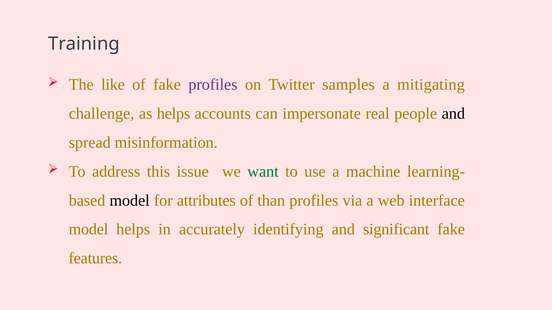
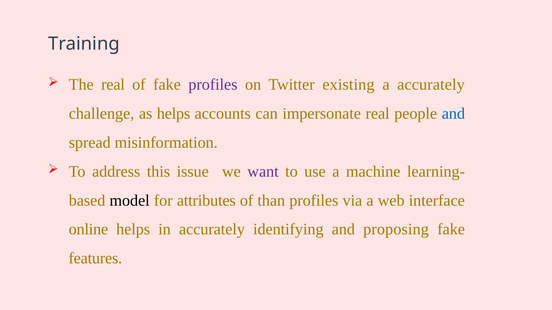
The like: like -> real (113, 85)
samples: samples -> existing (348, 85)
a mitigating: mitigating -> accurately (431, 85)
and colour: black -> blue (453, 114)
want colour: green -> purple (263, 172)
model: model -> online (88, 230)
significant: significant -> proposing (396, 230)
